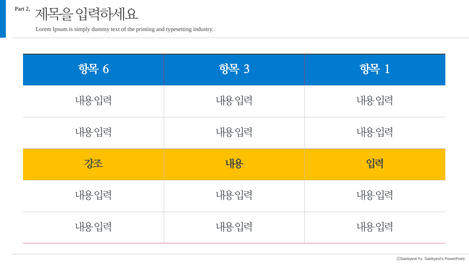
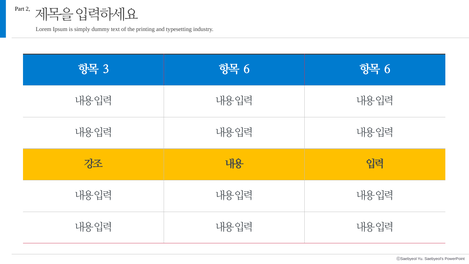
6: 6 -> 3 (106, 69)
3: 3 -> 6 (247, 69)
1: 1 -> 6 (387, 69)
